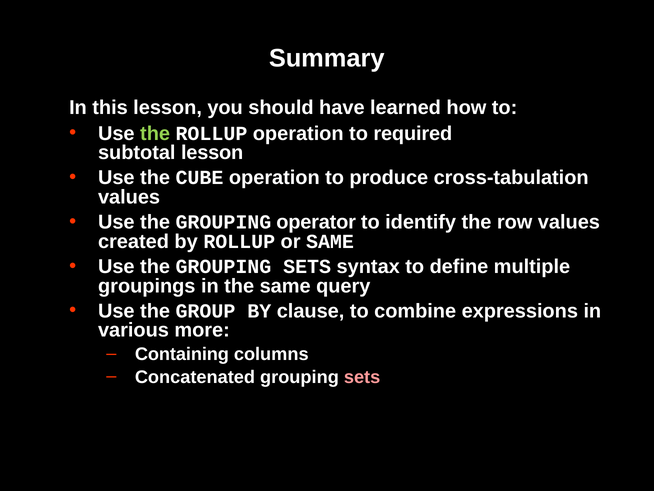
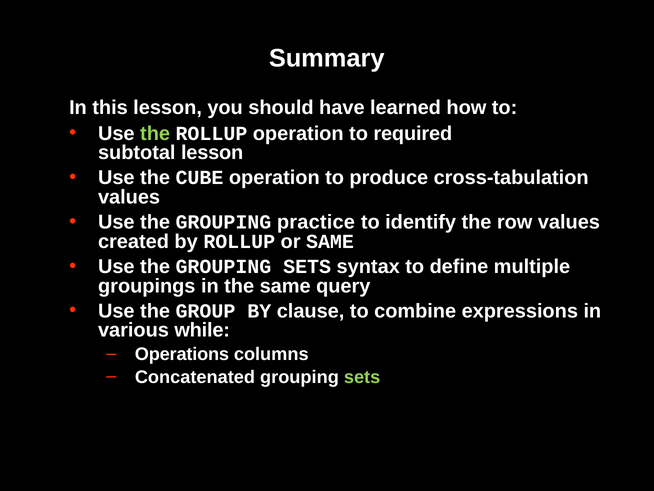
operator: operator -> practice (316, 222)
more: more -> while (202, 330)
Containing: Containing -> Operations (182, 354)
sets colour: pink -> light green (362, 377)
